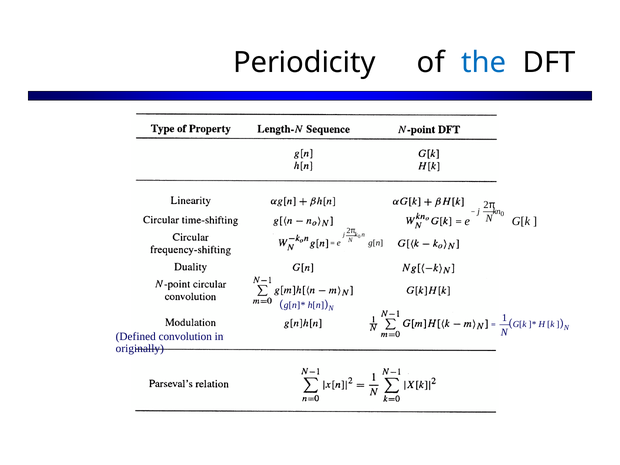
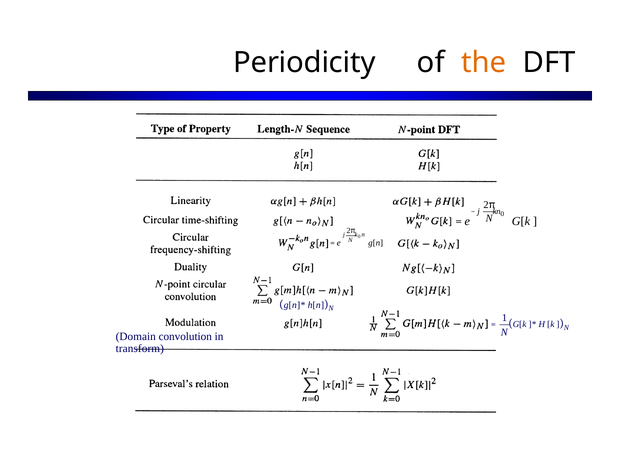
the colour: blue -> orange (484, 63)
Defined: Defined -> Domain (136, 337)
originally: originally -> transform (140, 349)
